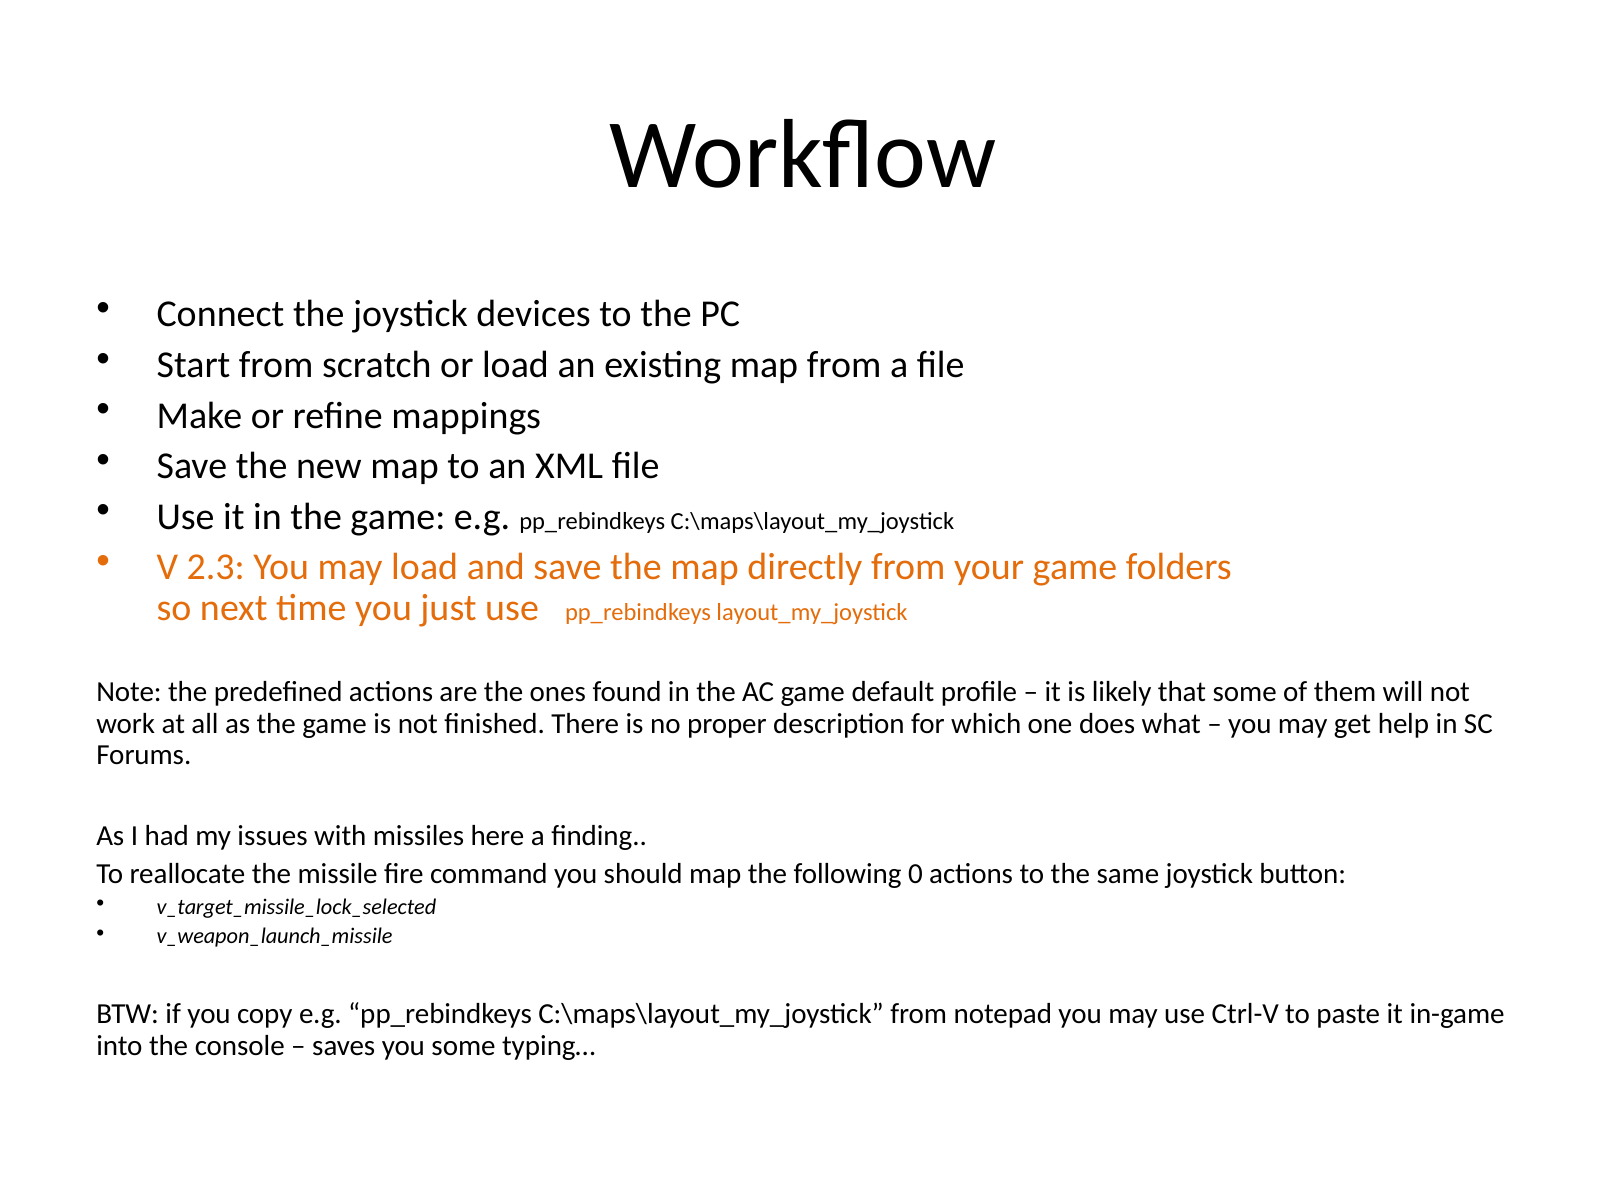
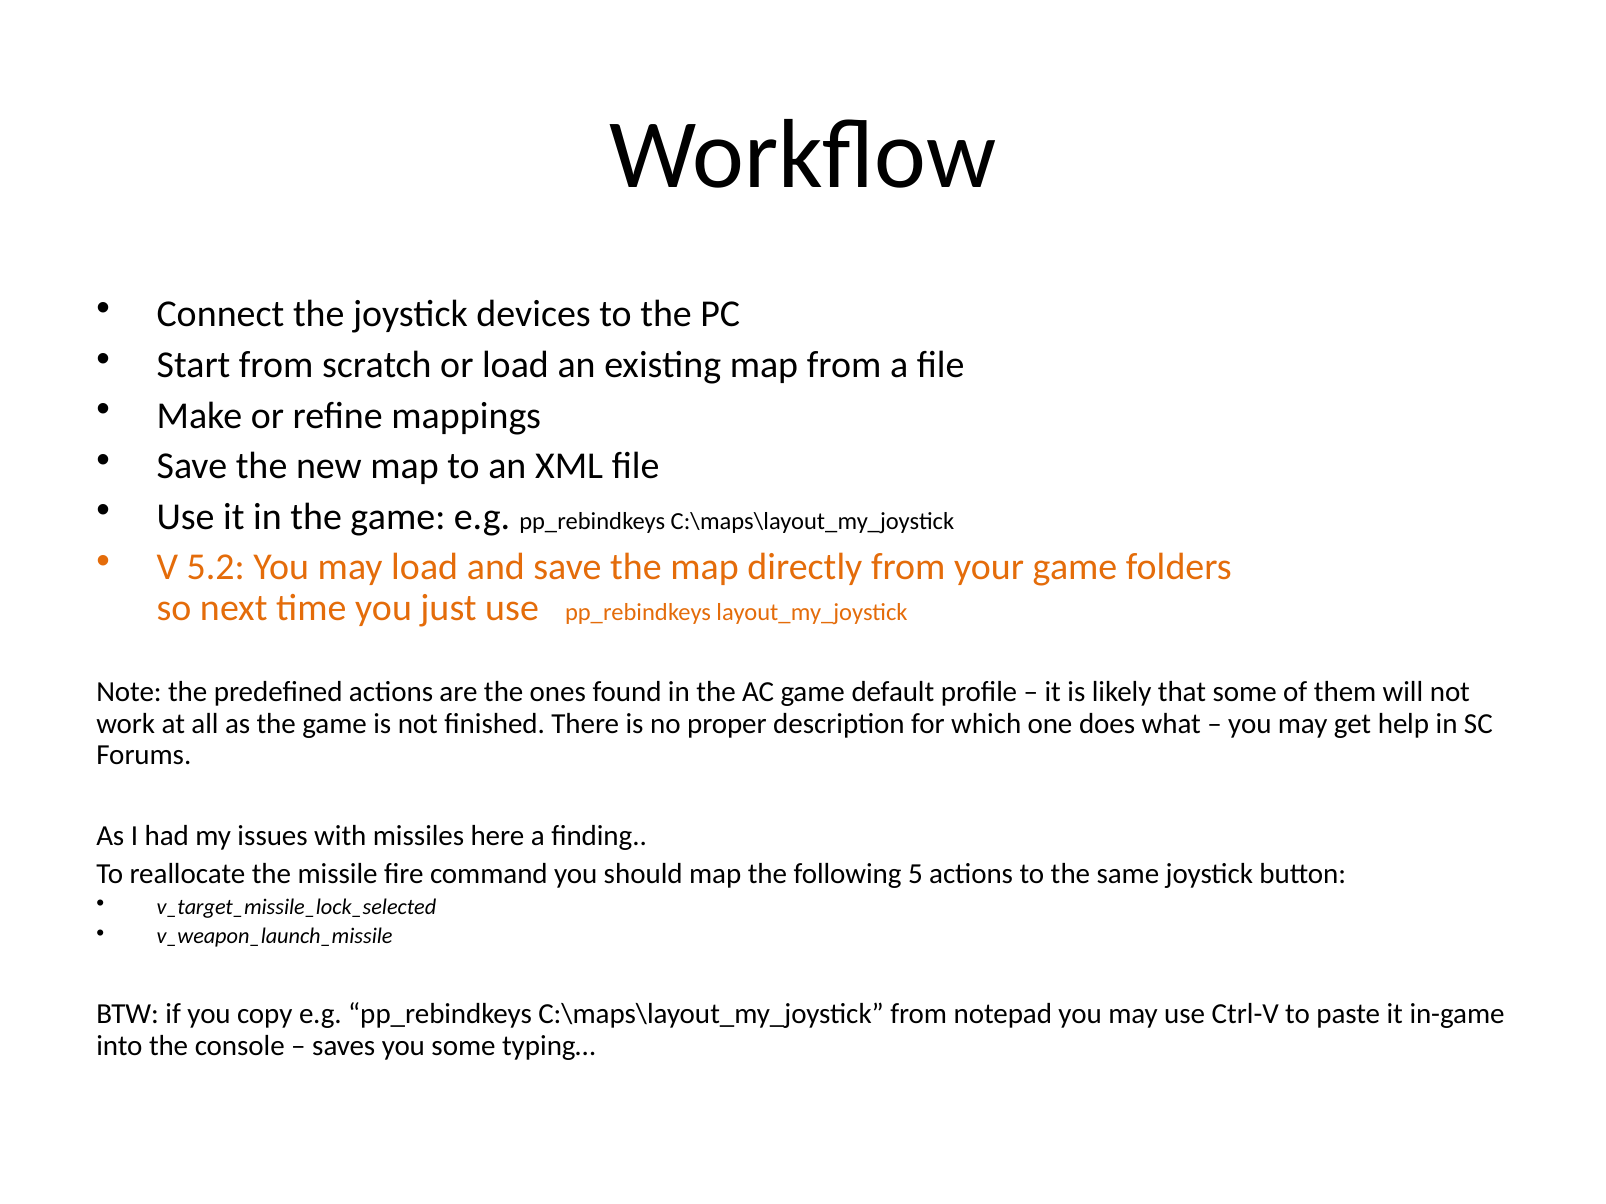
2.3: 2.3 -> 5.2 (216, 567)
0: 0 -> 5 (915, 875)
